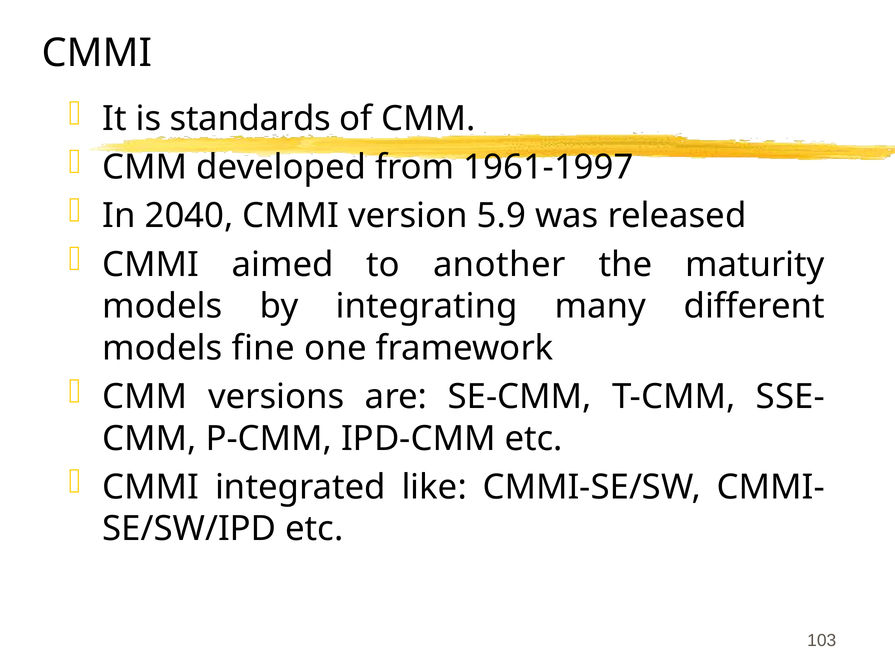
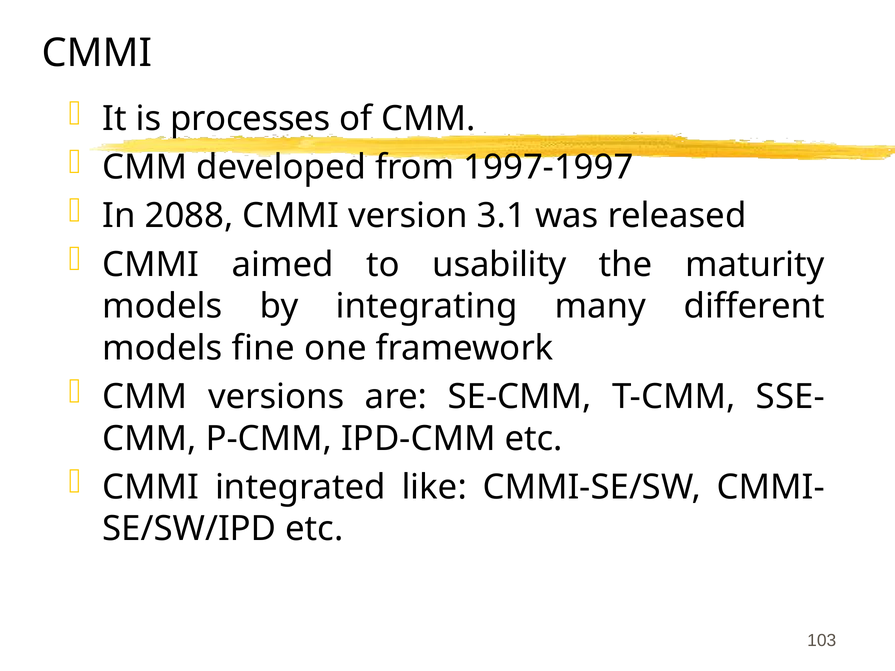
standards: standards -> processes (250, 119)
1961-1997: 1961-1997 -> 1997-1997 (549, 167)
2040: 2040 -> 2088 (189, 216)
5.9: 5.9 -> 3.1 (502, 216)
another: another -> usability (500, 265)
